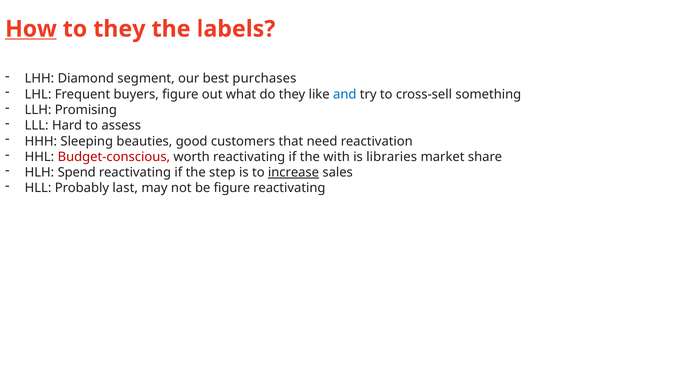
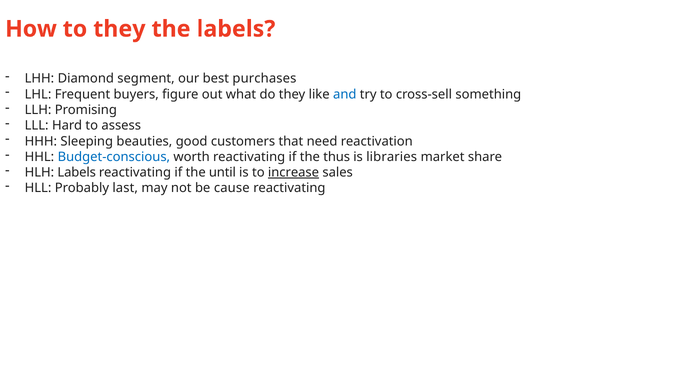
How underline: present -> none (31, 29)
Budget-conscious colour: red -> blue (114, 157)
with: with -> thus (337, 157)
HLH Spend: Spend -> Labels (77, 172)
step: step -> until (222, 172)
be figure: figure -> cause (232, 188)
